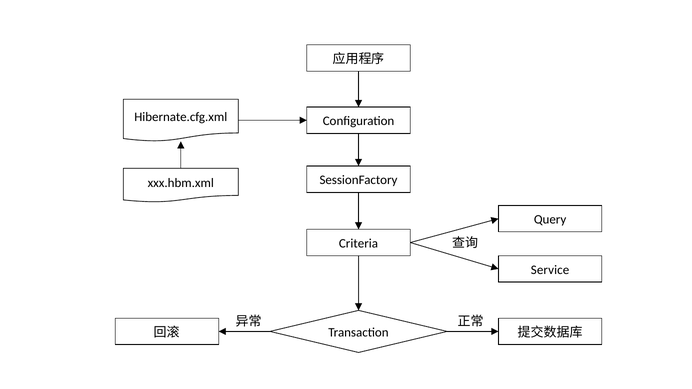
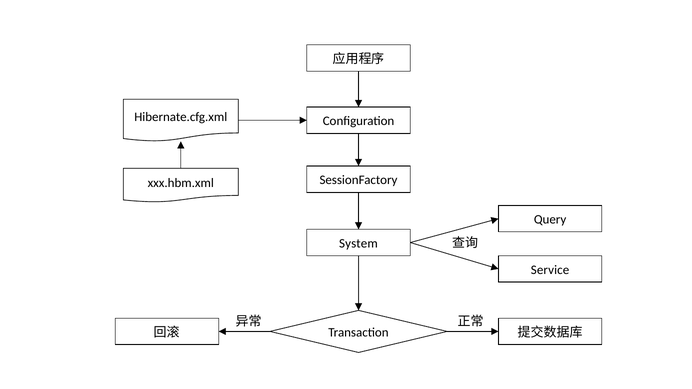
Criteria: Criteria -> System (358, 244)
